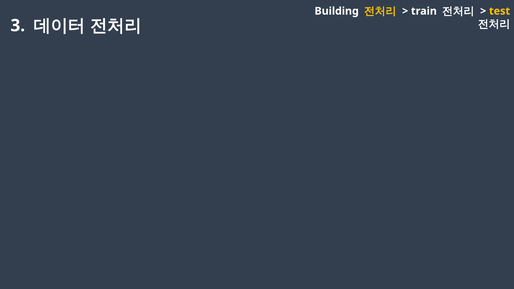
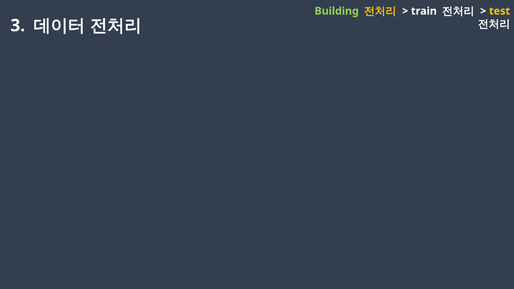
Building colour: white -> light green (337, 11)
